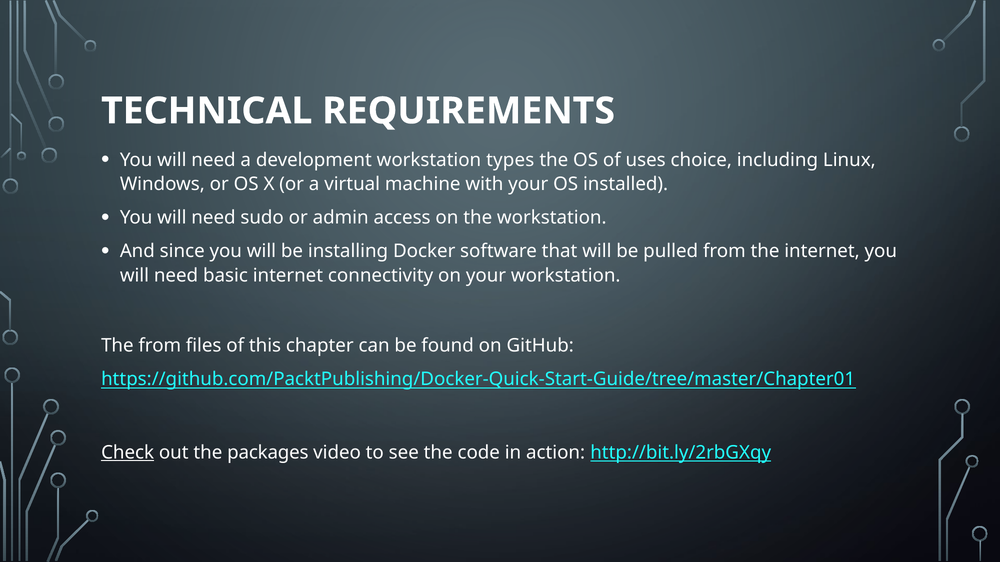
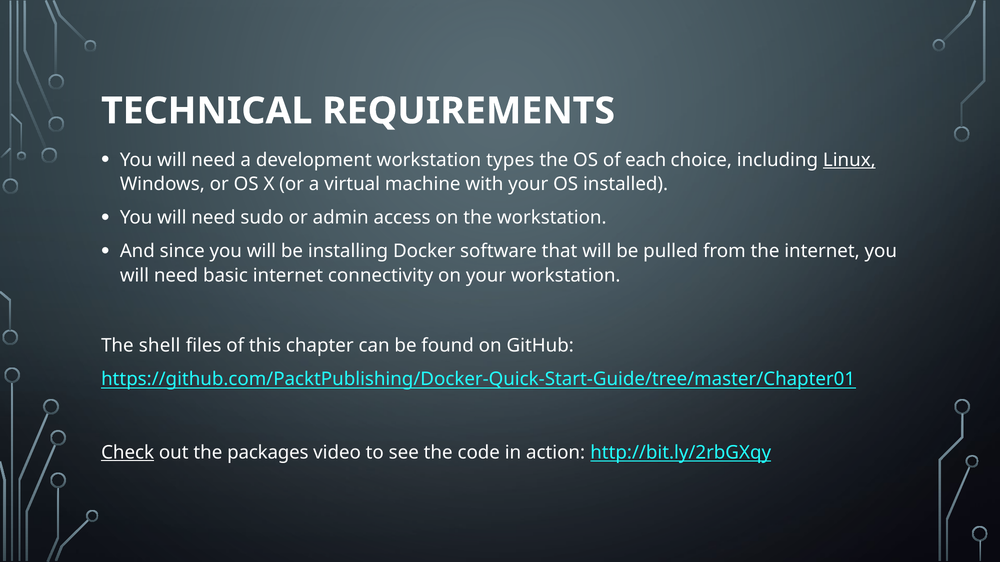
uses: uses -> each (646, 160)
Linux underline: none -> present (849, 160)
The from: from -> shell (160, 346)
